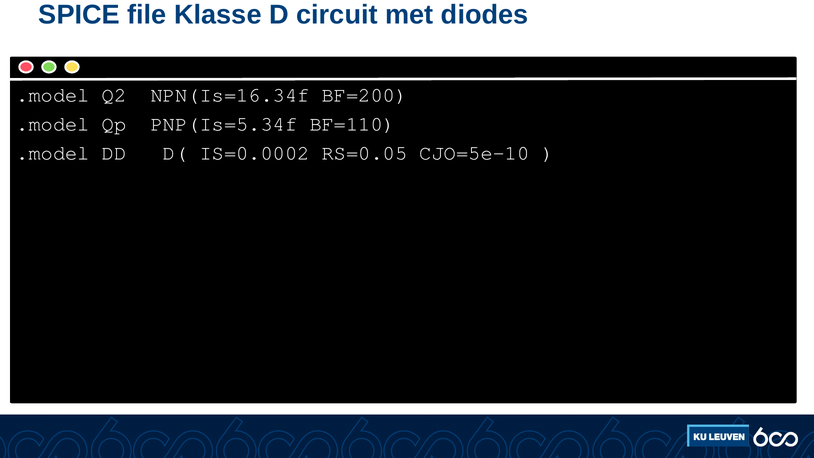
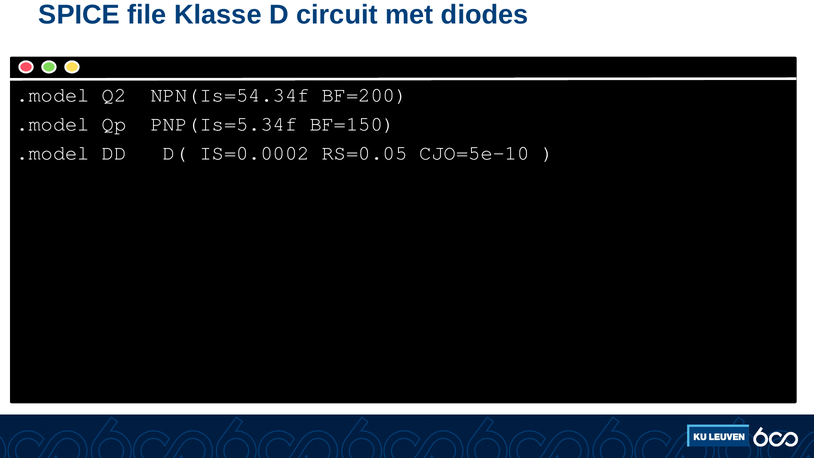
NPN(Is=16.34f: NPN(Is=16.34f -> NPN(Is=54.34f (230, 95)
BF=110: BF=110 -> BF=150 (352, 124)
